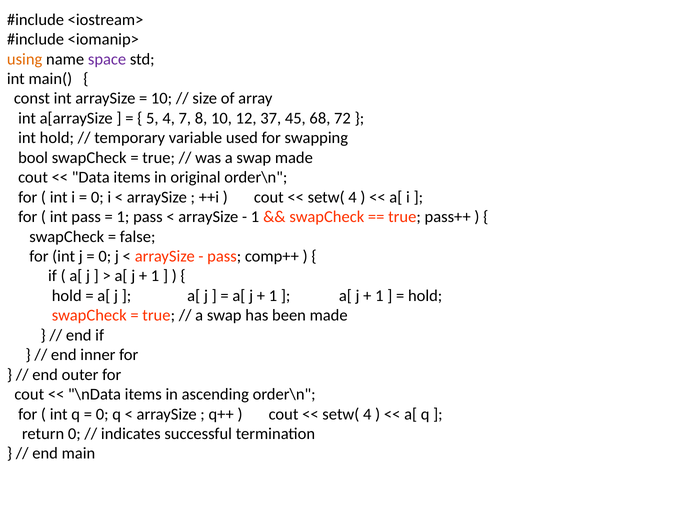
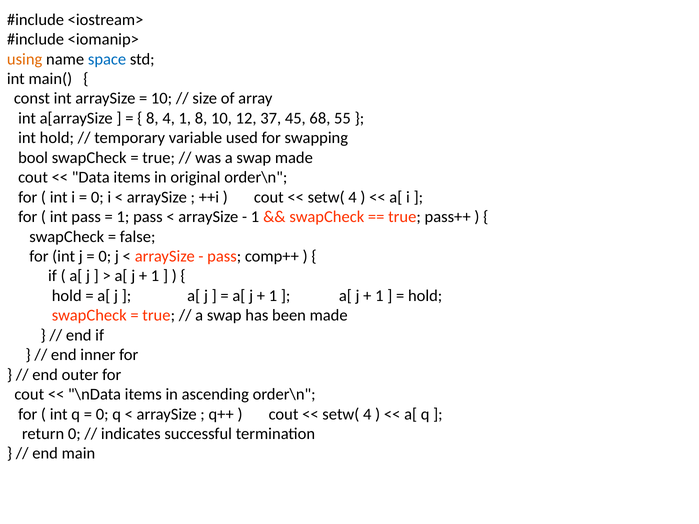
space colour: purple -> blue (107, 59)
5: 5 -> 8 (152, 118)
4 7: 7 -> 1 (185, 118)
72: 72 -> 55 (342, 118)
